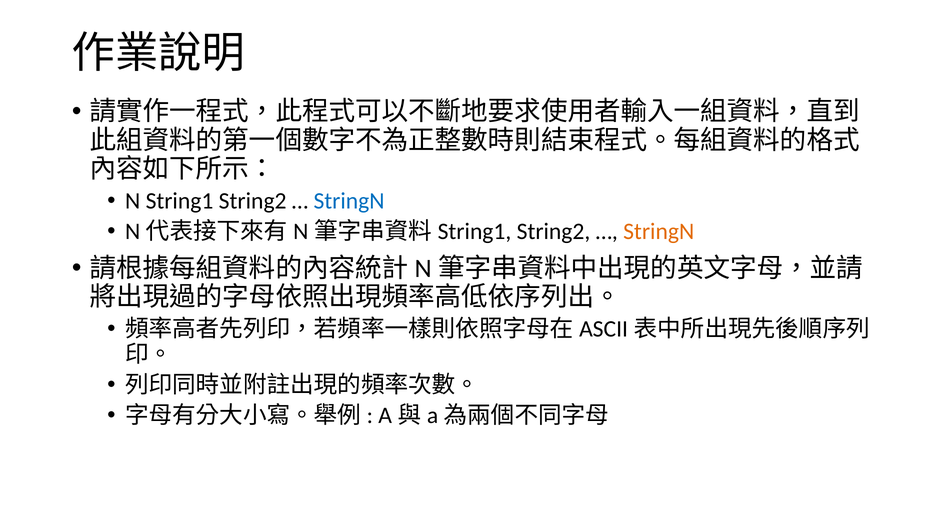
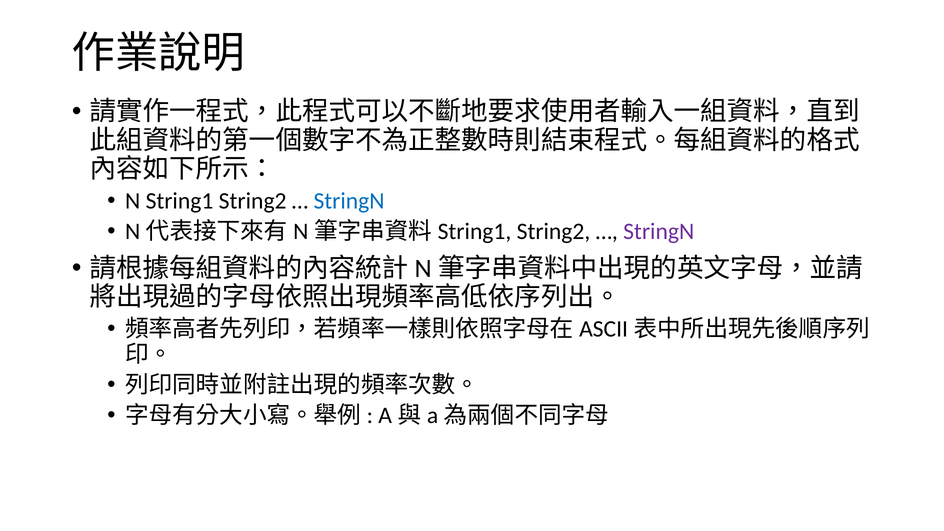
StringN colour: orange -> purple (659, 232)
